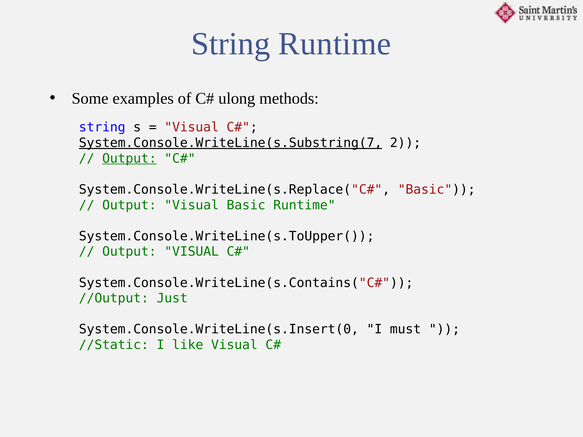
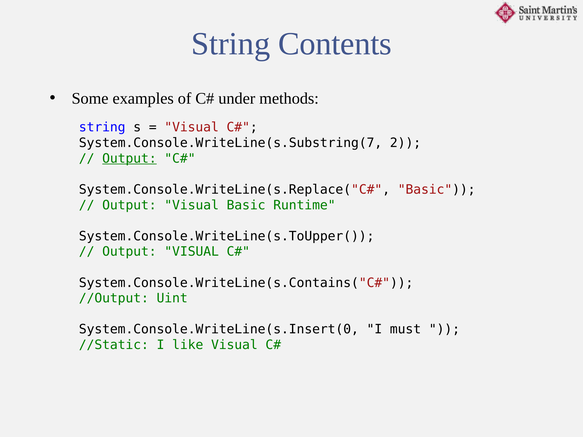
String Runtime: Runtime -> Contents (335, 44)
ulong: ulong -> under (237, 99)
System.Console.WriteLine(s.Substring(7 underline: present -> none (231, 143)
Just: Just -> Uint (172, 298)
